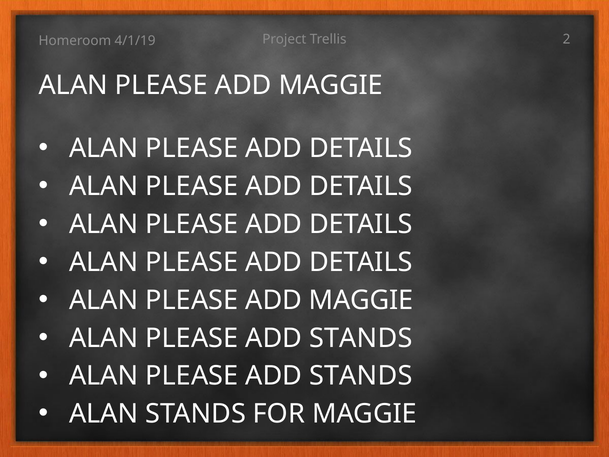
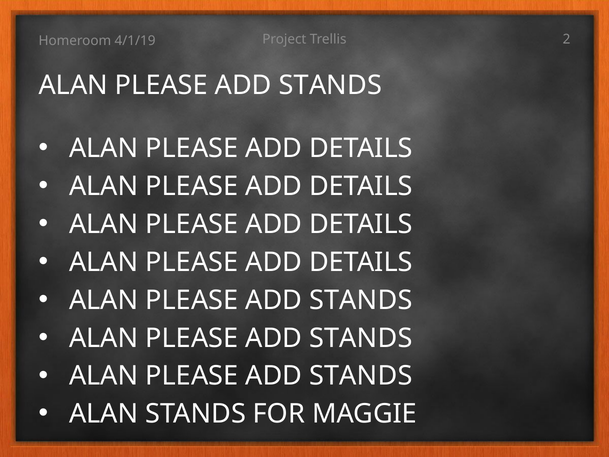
MAGGIE: MAGGIE -> STANDS (330, 85)
MAGGIE: MAGGIE -> STANDS (361, 300)
